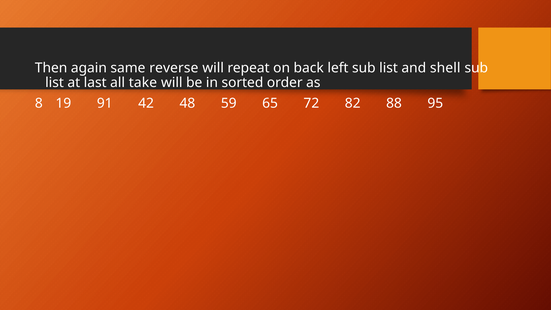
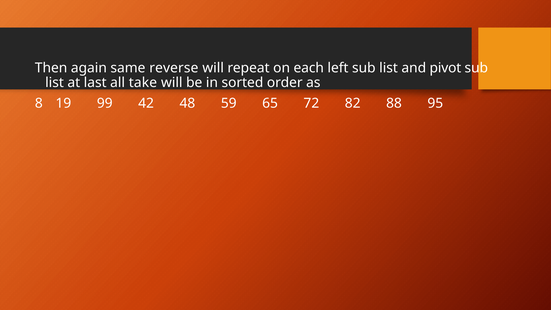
back: back -> each (309, 68)
shell: shell -> pivot (445, 68)
91: 91 -> 99 (105, 103)
